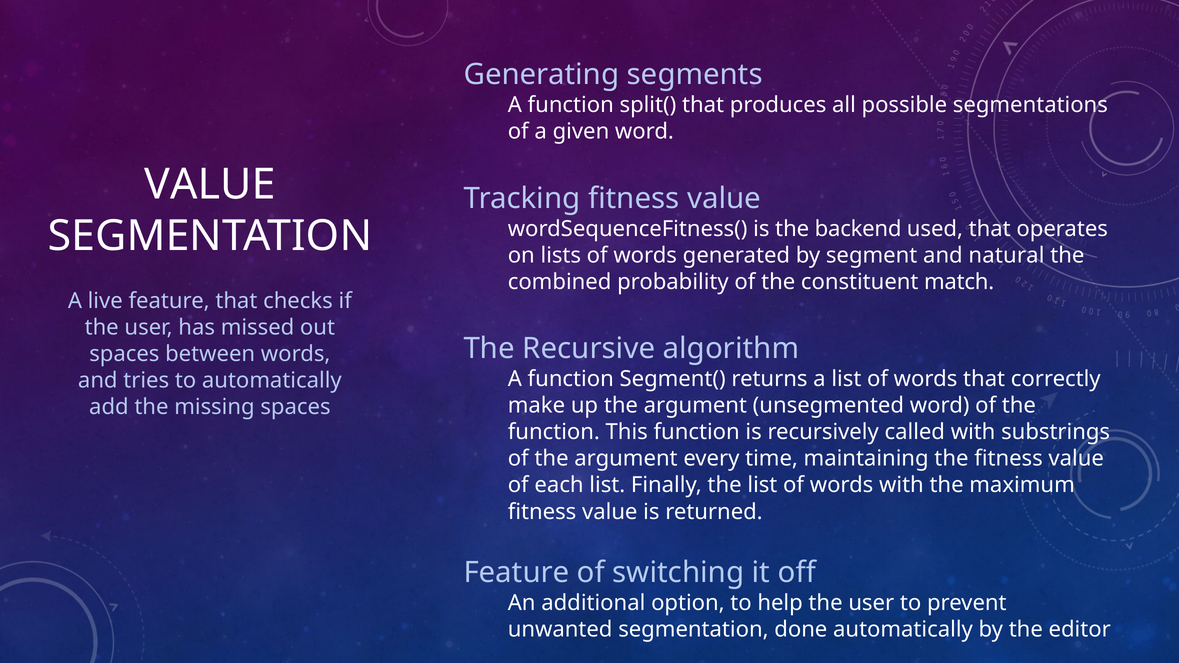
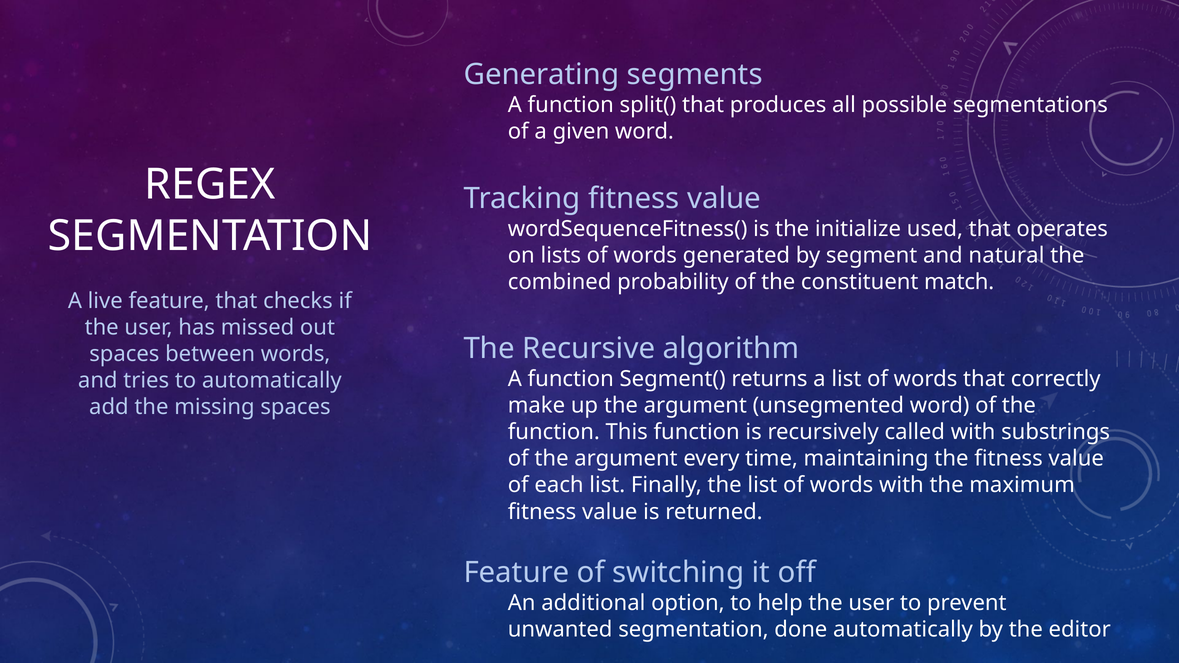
VALUE: VALUE -> REGEX (210, 185)
backend: backend -> initialize (858, 229)
